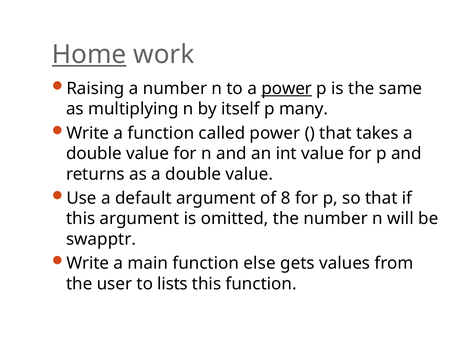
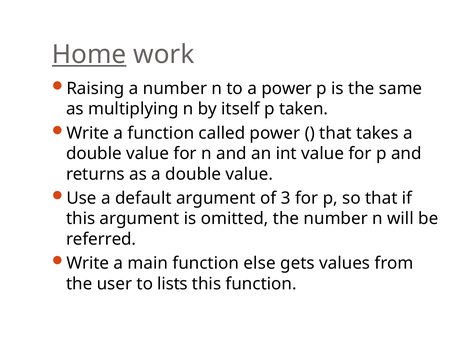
power underline: present -> none (287, 89)
many: many -> taken (304, 109)
8: 8 -> 3 (286, 198)
swapptr: swapptr -> referred (101, 239)
